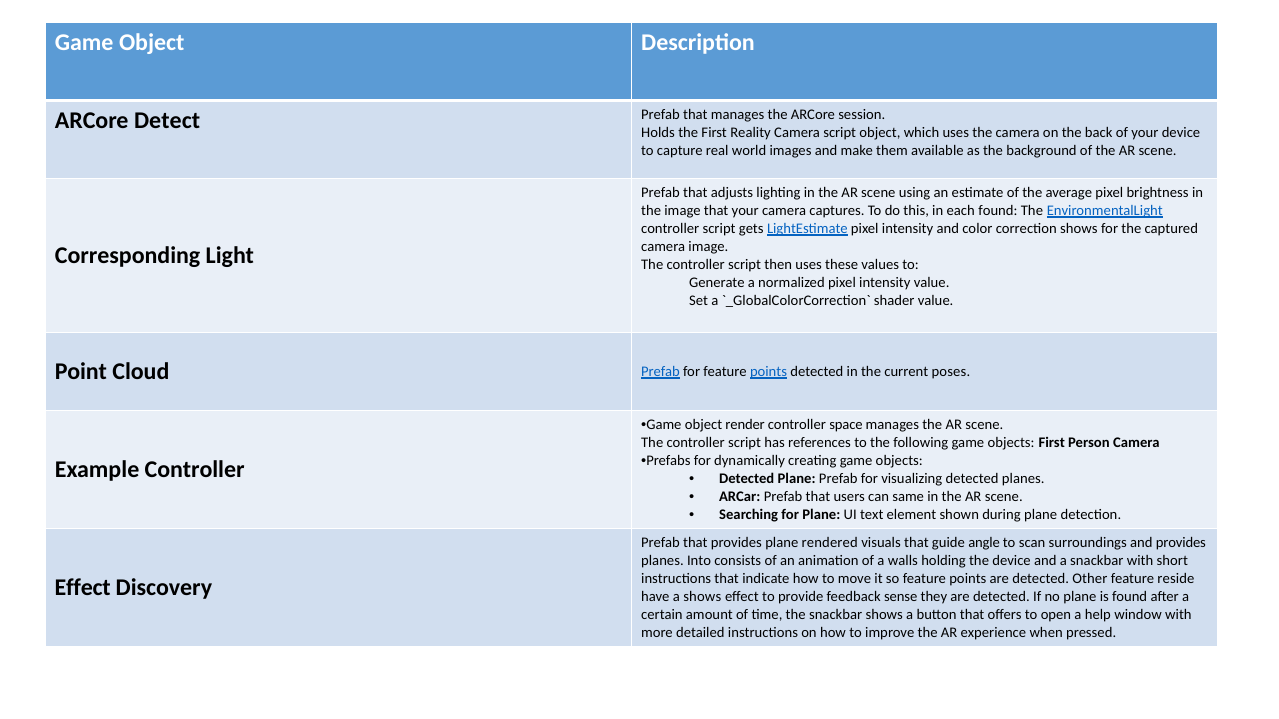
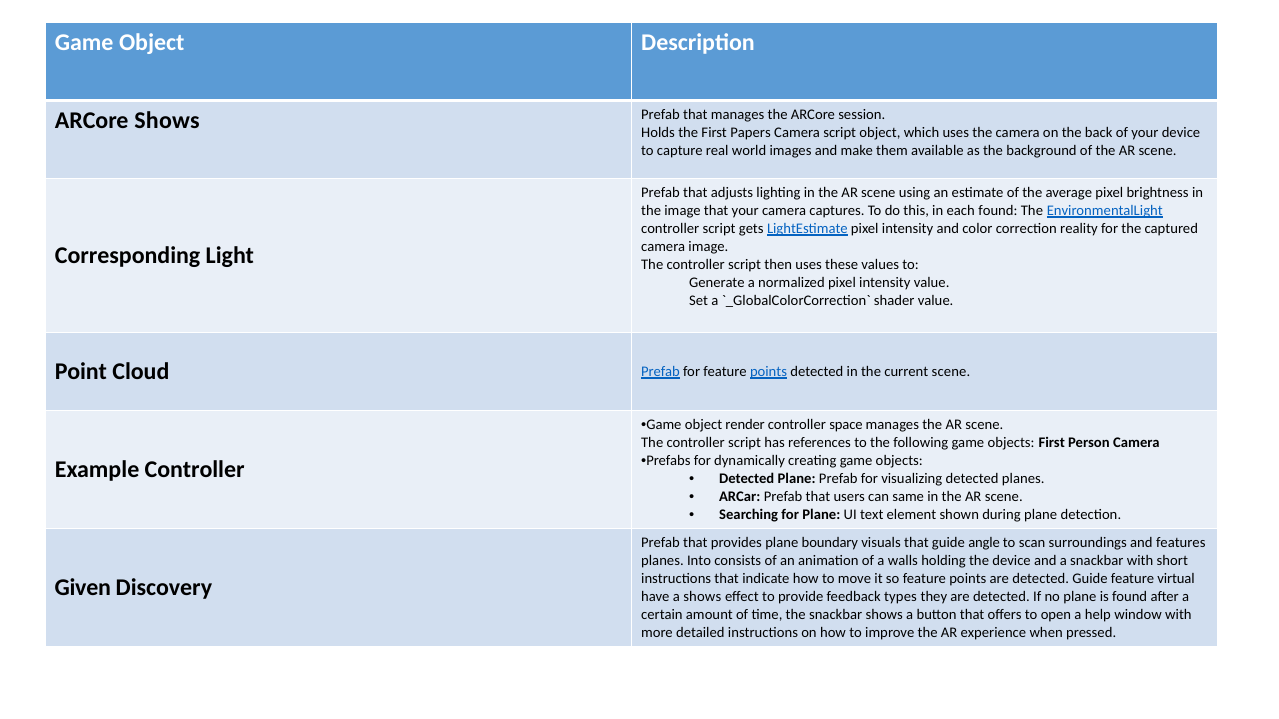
ARCore Detect: Detect -> Shows (167, 120)
Reality: Reality -> Papers (751, 133)
correction shows: shows -> reality (1079, 229)
current poses: poses -> scene (951, 372)
rendered: rendered -> boundary (830, 543)
and provides: provides -> features (1181, 543)
detected Other: Other -> Guide (1090, 579)
reside: reside -> virtual (1176, 579)
Effect: Effect -> Given (83, 588)
sense: sense -> types (901, 597)
